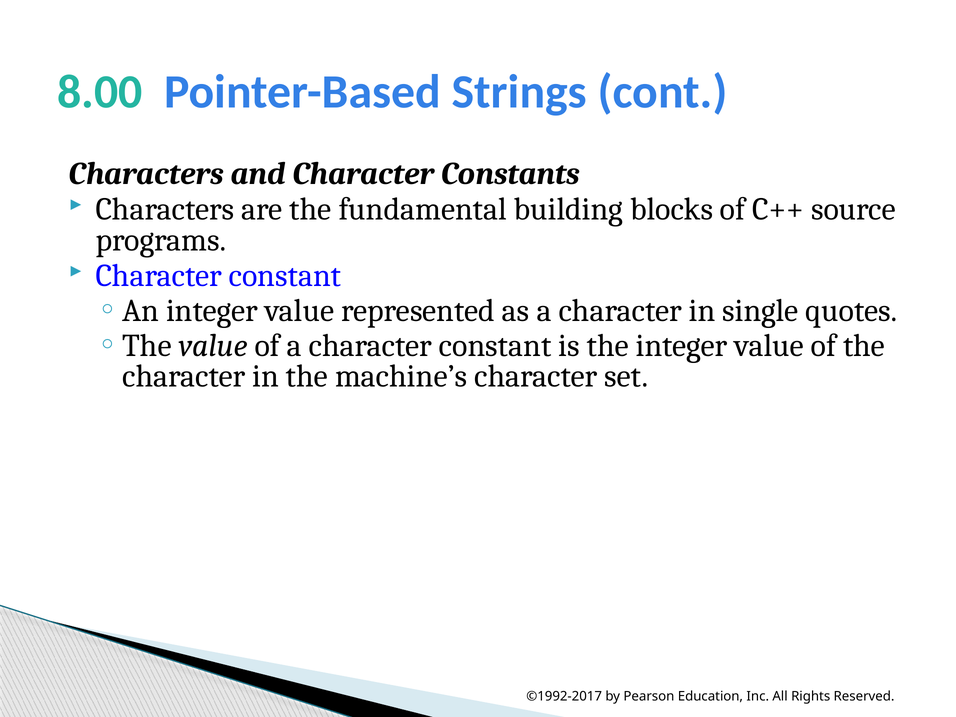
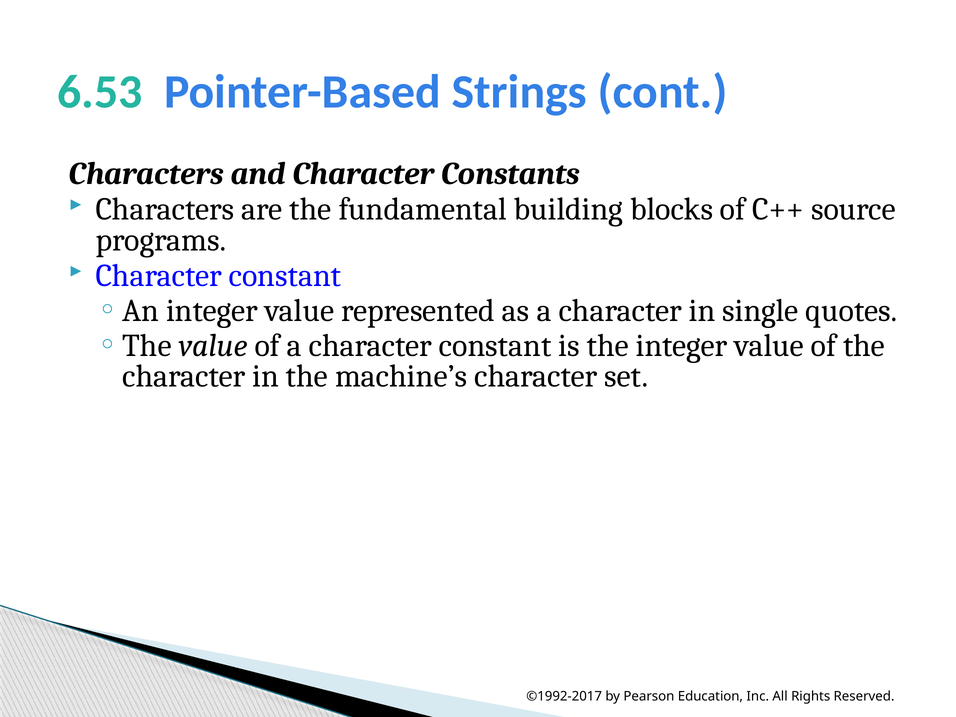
8.00: 8.00 -> 6.53 (100, 92)
